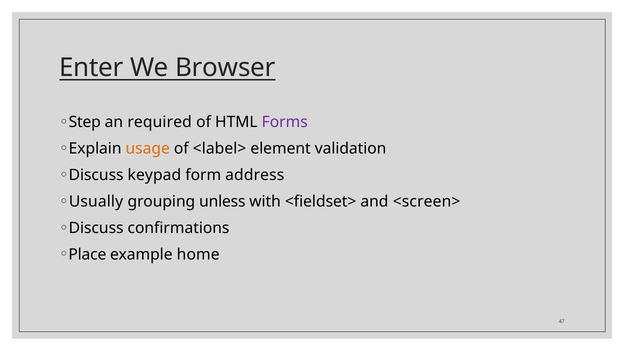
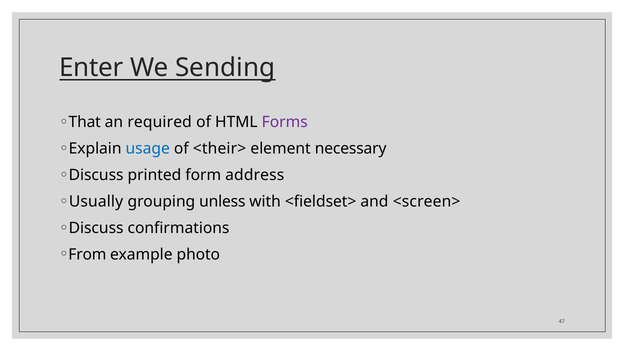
Browser: Browser -> Sending (225, 68)
Step: Step -> That (85, 122)
usage colour: orange -> blue (148, 149)
<label>: <label> -> <their> (220, 149)
validation: validation -> necessary (351, 149)
keypad: keypad -> printed (154, 175)
Place: Place -> From (87, 254)
home: home -> photo (198, 254)
